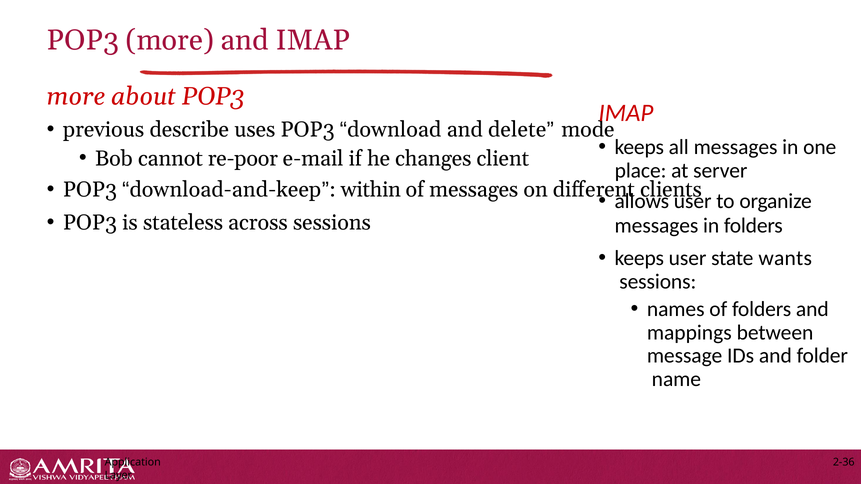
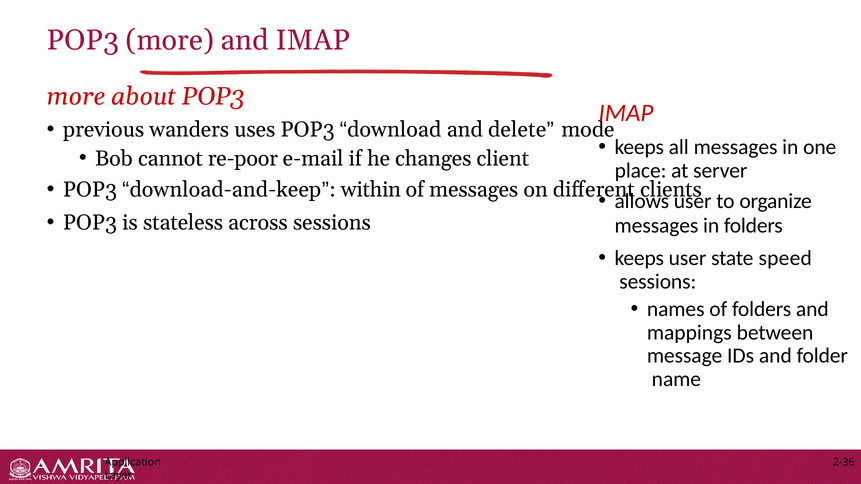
describe: describe -> wanders (189, 130)
wants: wants -> speed (785, 259)
